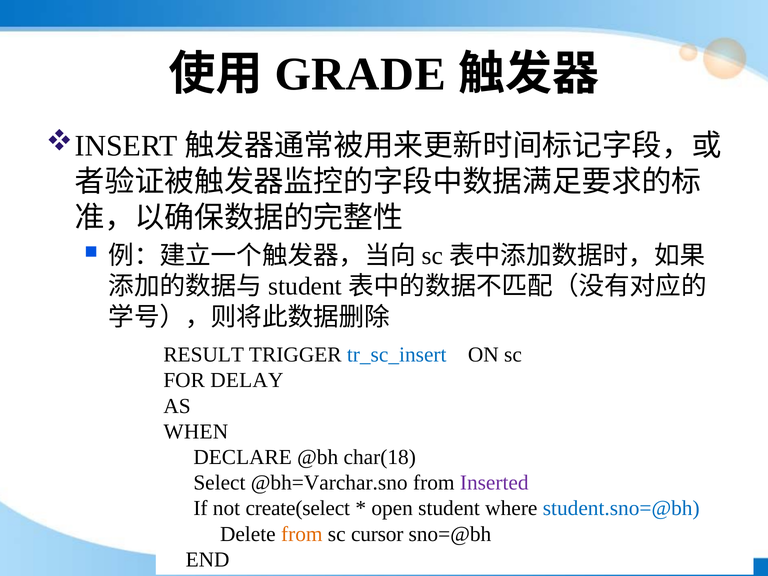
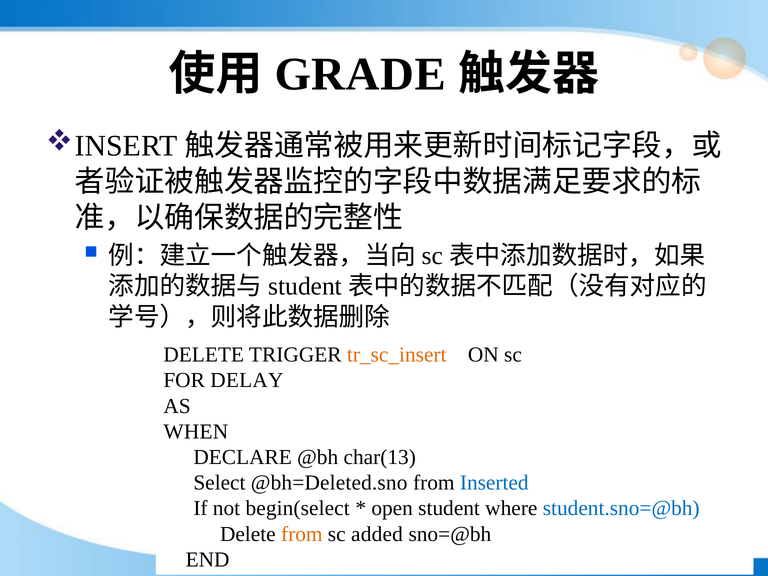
RESULT: RESULT -> DELETE (204, 355)
tr_sc_insert colour: blue -> orange (397, 355)
char(18: char(18 -> char(13 (380, 457)
@bh=Varchar.sno: @bh=Varchar.sno -> @bh=Deleted.sno (329, 483)
Inserted colour: purple -> blue (494, 483)
create(select: create(select -> begin(select (298, 508)
cursor: cursor -> added (377, 534)
